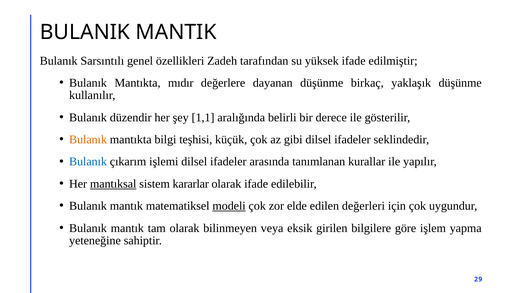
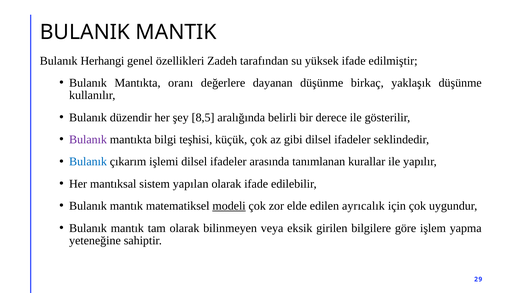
Sarsıntılı: Sarsıntılı -> Herhangi (102, 61)
mıdır: mıdır -> oranı (181, 83)
1,1: 1,1 -> 8,5 (203, 118)
Bulanık colour: orange -> purple (88, 140)
mantıksal underline: present -> none (113, 184)
kararlar: kararlar -> yapılan (191, 184)
değerleri: değerleri -> ayrıcalık (363, 206)
